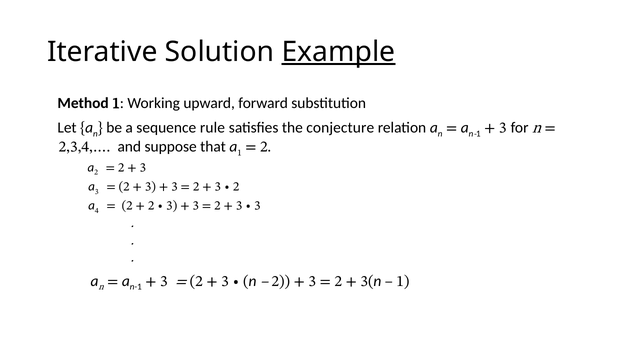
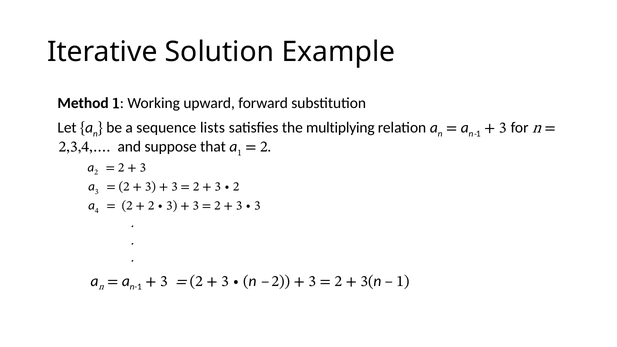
Example underline: present -> none (338, 52)
rule: rule -> lists (212, 128)
conjecture: conjecture -> multiplying (340, 128)
